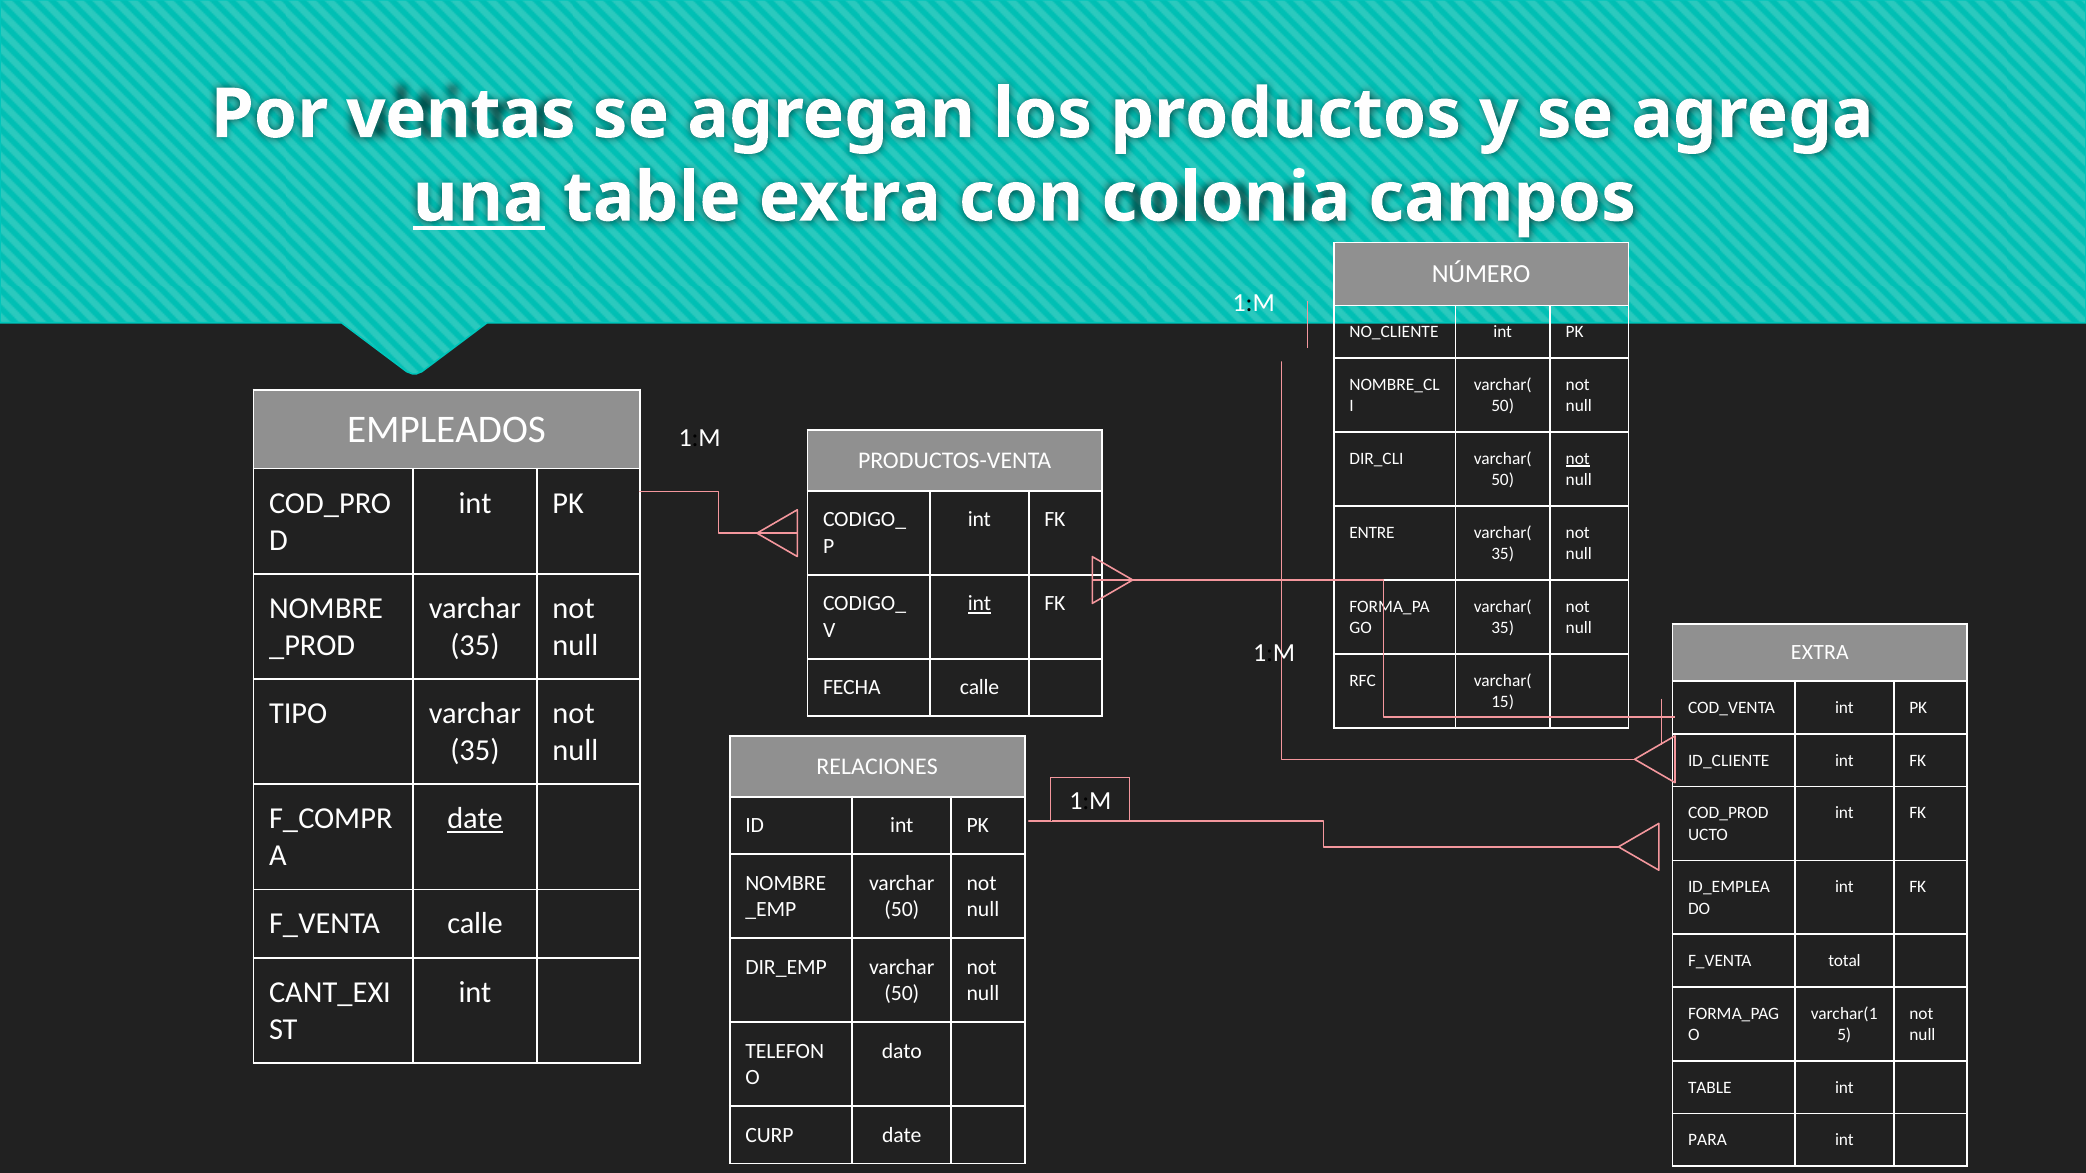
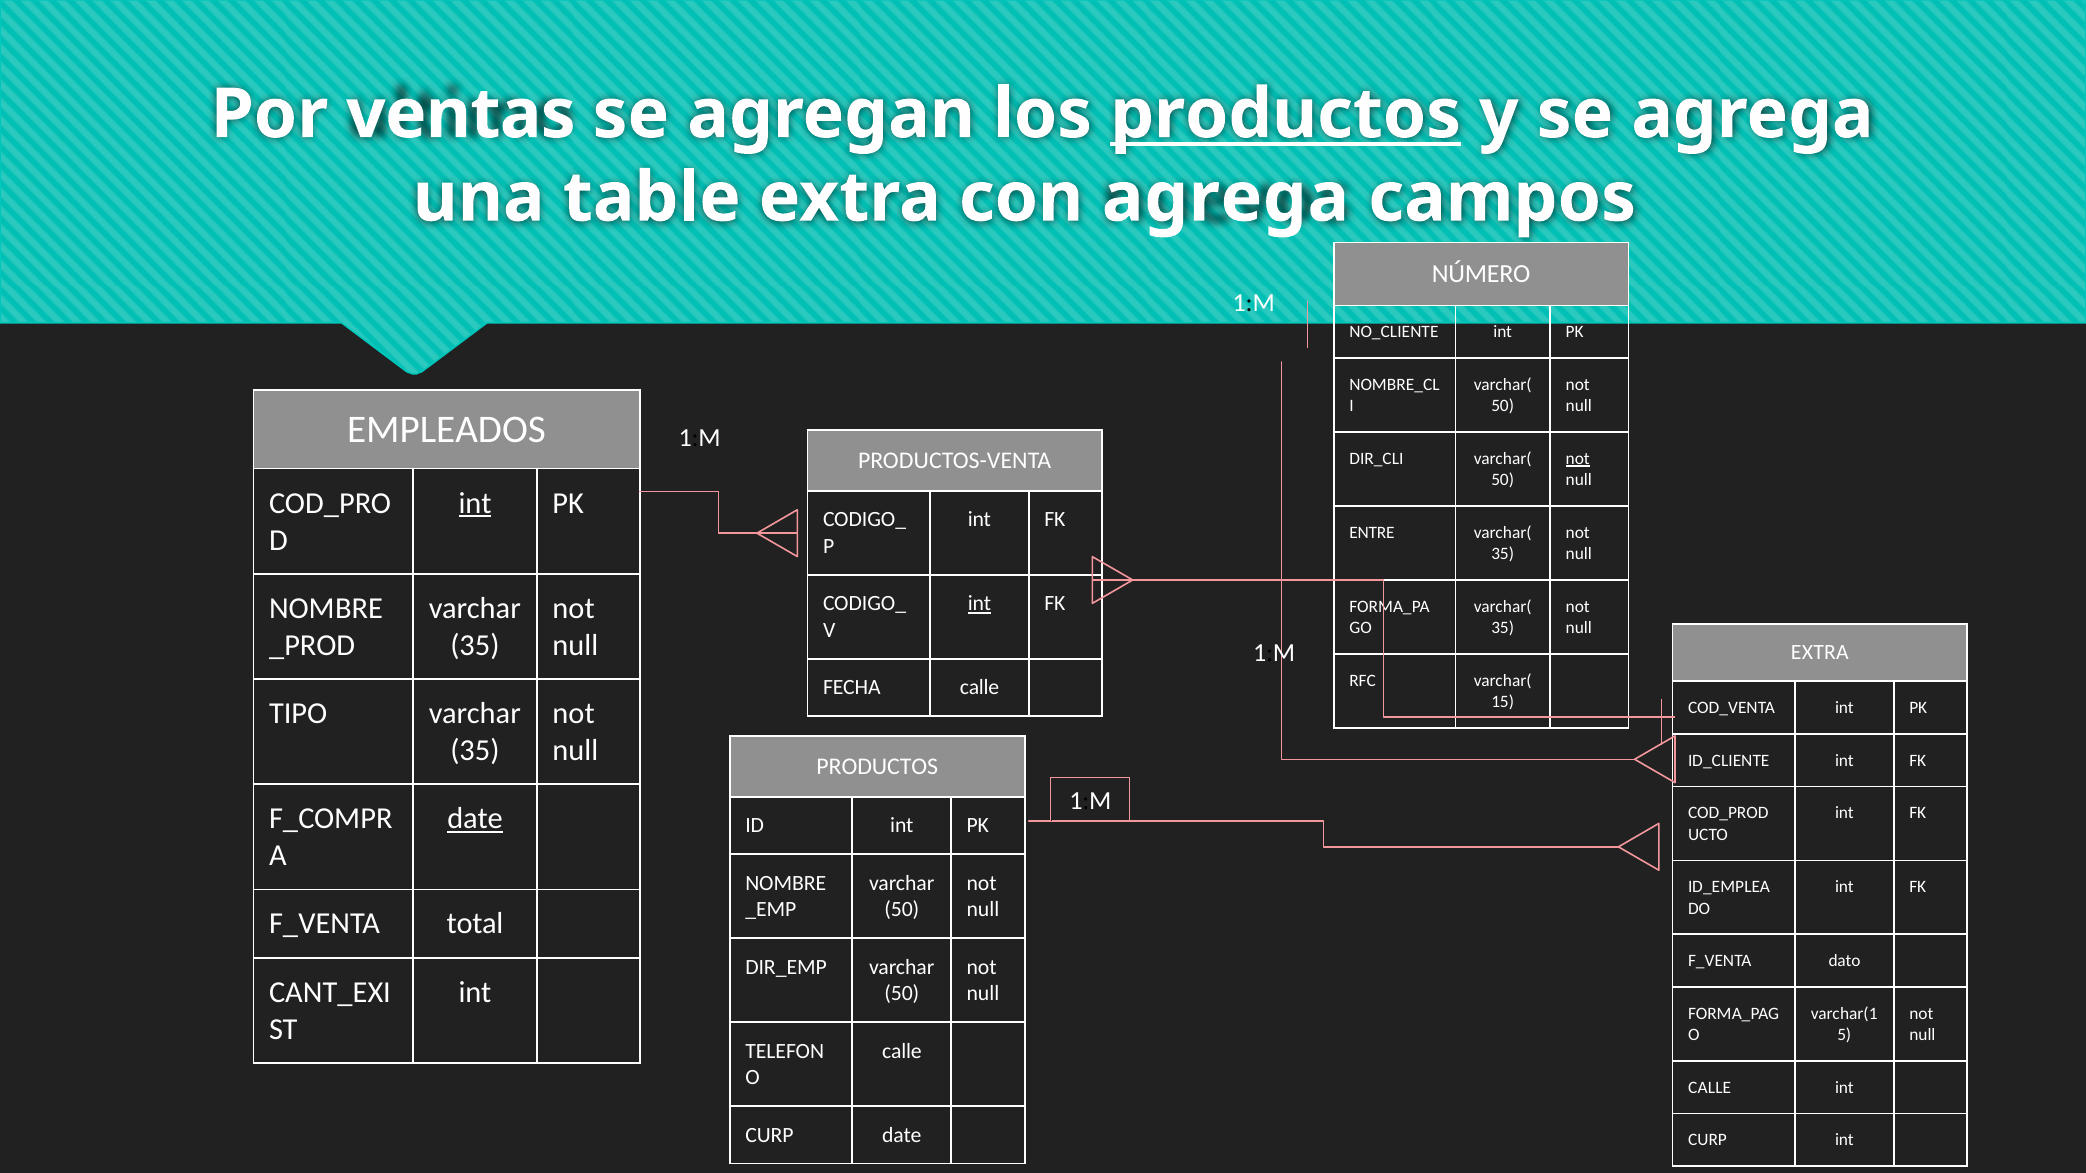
productos underline: none -> present (1286, 114)
una underline: present -> none (479, 198)
con colonia: colonia -> agrega (1226, 198)
int underline: none -> present (475, 503)
RELACIONES: RELACIONES -> PRODUCTOS (877, 767)
calle: calle -> total (475, 924)
total: total -> dato (1844, 961)
dato: dato -> calle (902, 1051)
TABLE: TABLE -> CALLE (1710, 1088)
PARA: PARA -> CURP (1707, 1140)
